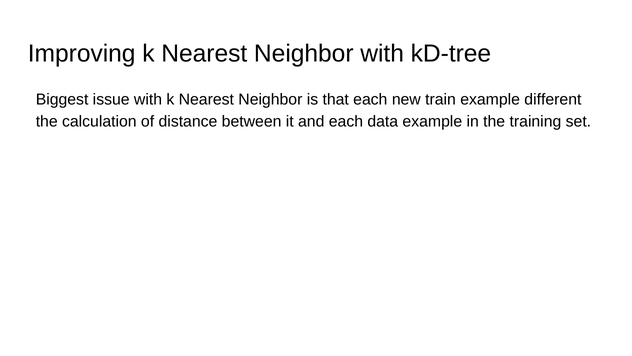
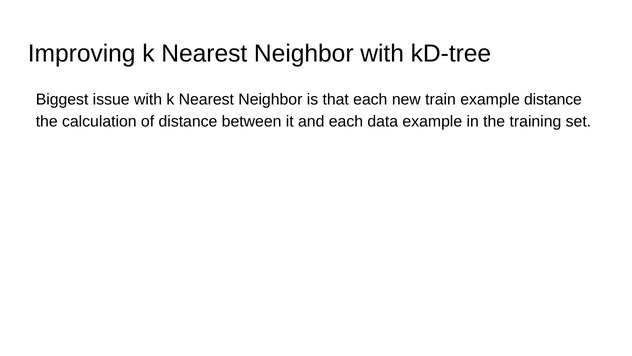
example different: different -> distance (553, 99)
